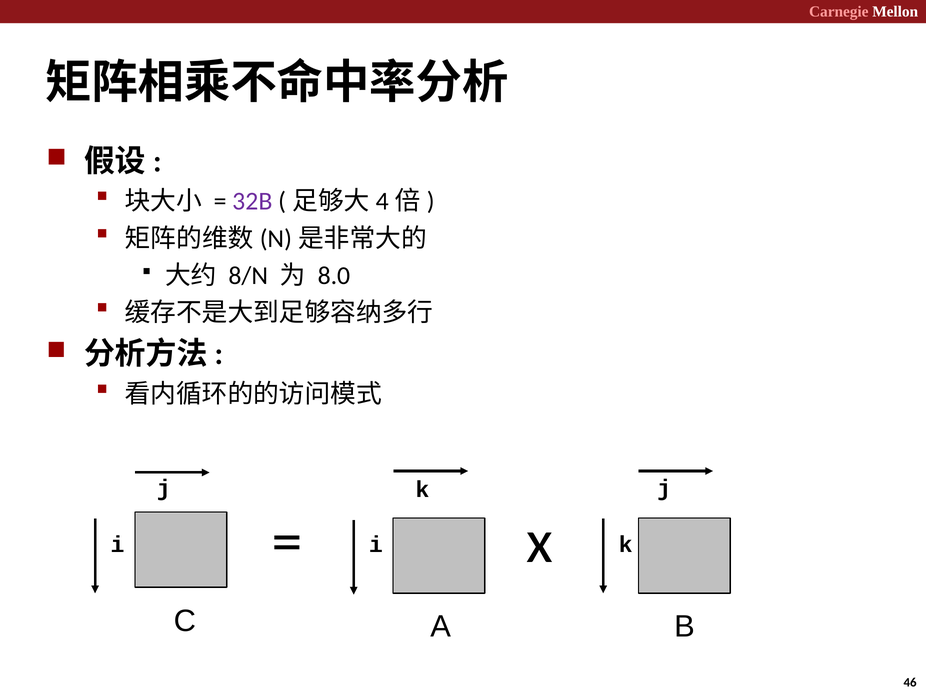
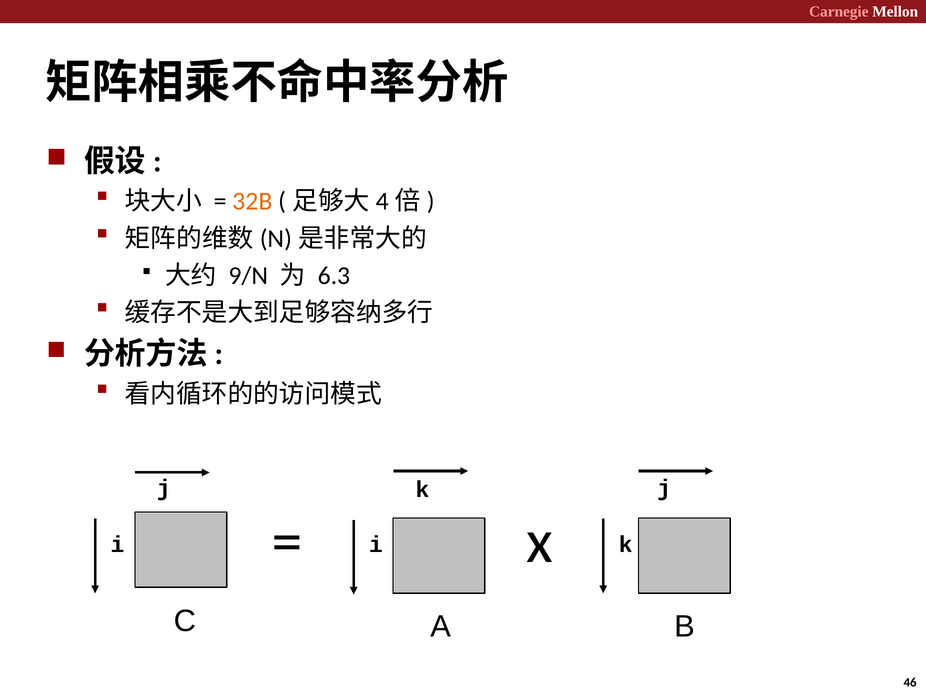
32B colour: purple -> orange (252, 201)
8/N: 8/N -> 9/N (248, 275)
8.0: 8.0 -> 6.3 (334, 275)
